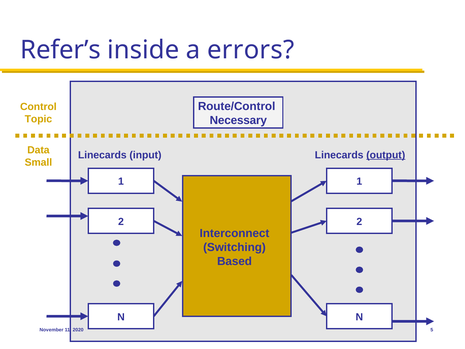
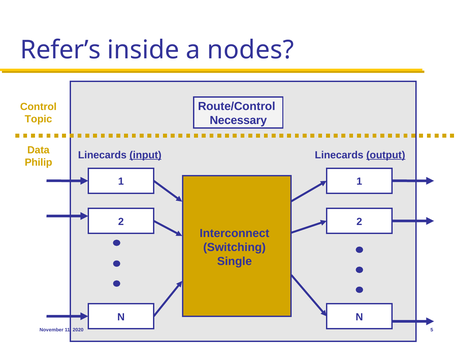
errors: errors -> nodes (251, 50)
input underline: none -> present (145, 155)
Small: Small -> Philip (38, 162)
Based: Based -> Single (235, 261)
